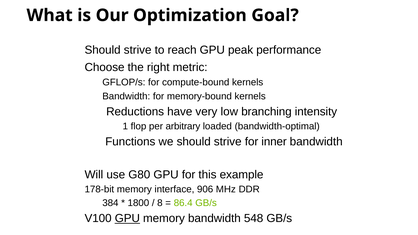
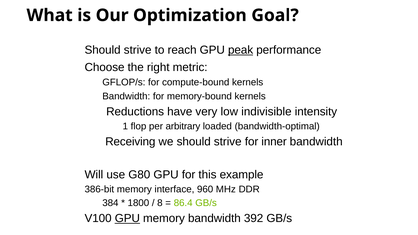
peak underline: none -> present (241, 50)
branching: branching -> indivisible (266, 112)
Functions: Functions -> Receiving (130, 142)
178-bit: 178-bit -> 386-bit (99, 189)
906: 906 -> 960 (205, 189)
548: 548 -> 392 (254, 219)
